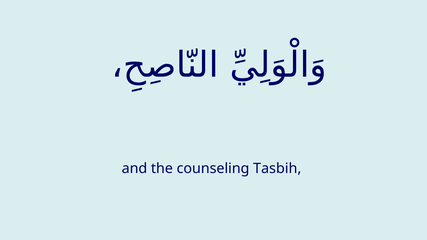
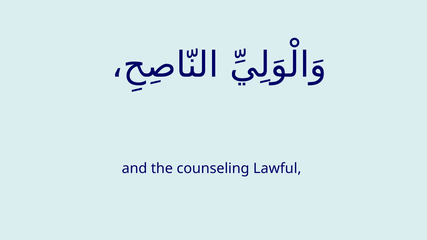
Tasbih: Tasbih -> Lawful (277, 169)
